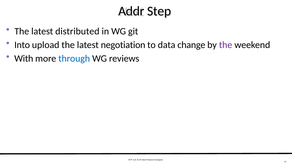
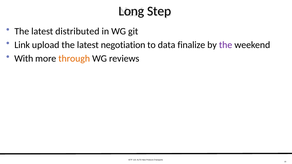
Addr: Addr -> Long (131, 11)
Into: Into -> Link (22, 45)
change: change -> finalize (191, 45)
through colour: blue -> orange (74, 59)
